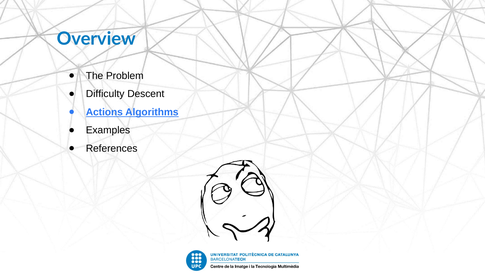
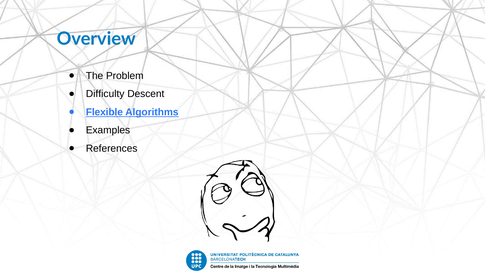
Actions: Actions -> Flexible (104, 112)
